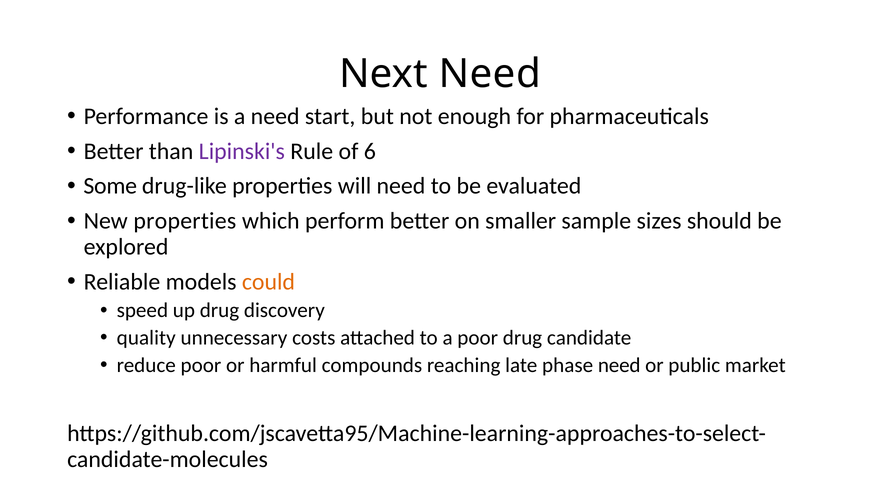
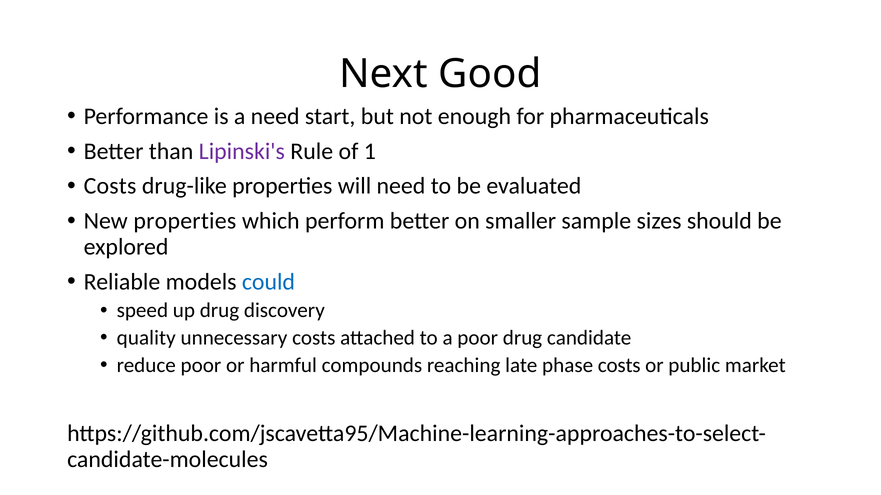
Next Need: Need -> Good (490, 74)
6: 6 -> 1 (370, 151)
Some: Some -> Costs (110, 186)
could colour: orange -> blue (268, 282)
phase need: need -> costs (619, 366)
